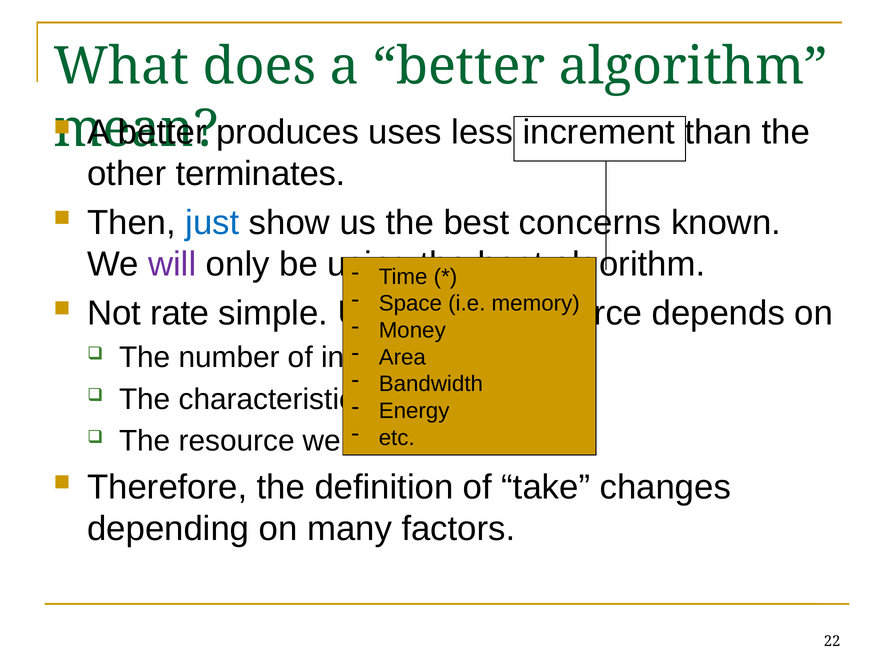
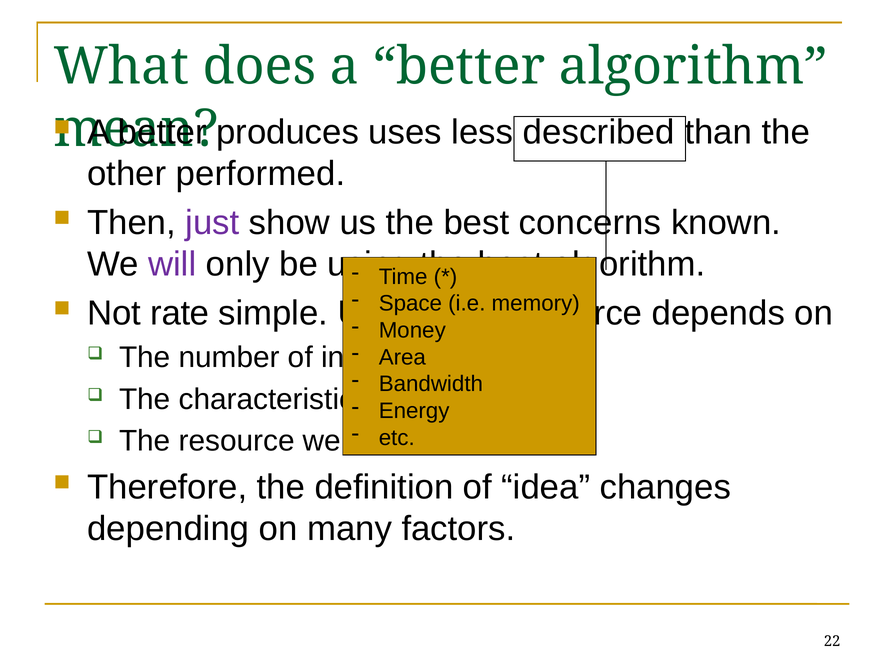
increment: increment -> described (599, 132)
terminates: terminates -> performed (261, 174)
just colour: blue -> purple (212, 223)
take: take -> idea (546, 487)
